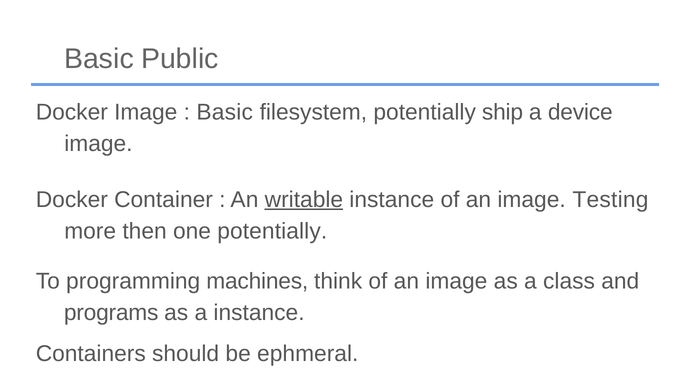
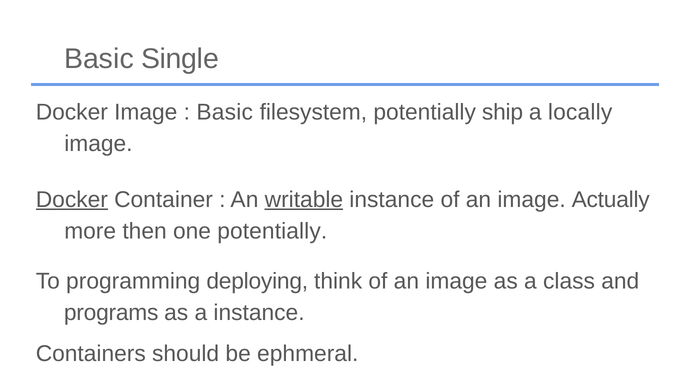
Public: Public -> Single (180, 59)
device: device -> locally (580, 112)
Docker underline: none -> present (72, 200)
Testing: Testing -> Actually (611, 200)
machines: machines -> deploying (257, 282)
